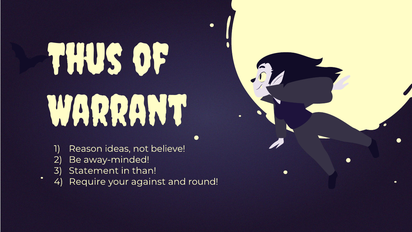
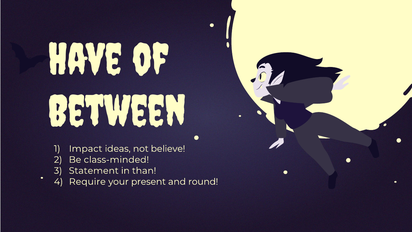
Thus: Thus -> Have (85, 60)
Warrant: Warrant -> Between (117, 111)
Reason: Reason -> Impact (86, 149)
away-minded: away-minded -> class-minded (116, 160)
against: against -> present (148, 182)
